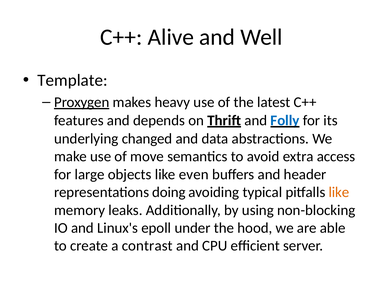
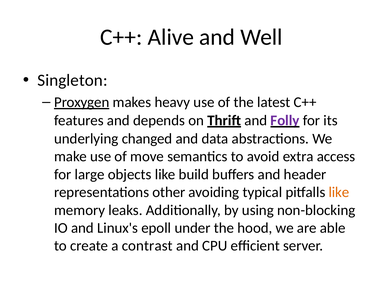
Template: Template -> Singleton (72, 80)
Folly colour: blue -> purple (285, 121)
even: even -> build (194, 175)
doing: doing -> other (169, 192)
